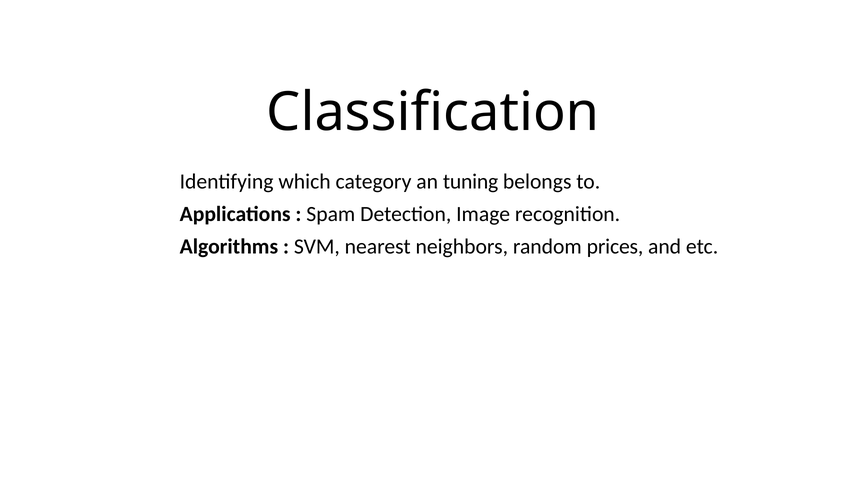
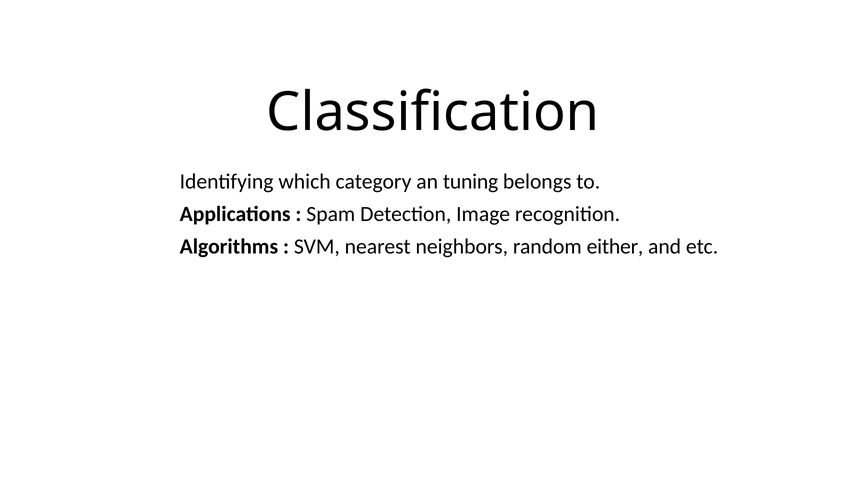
prices: prices -> either (615, 246)
